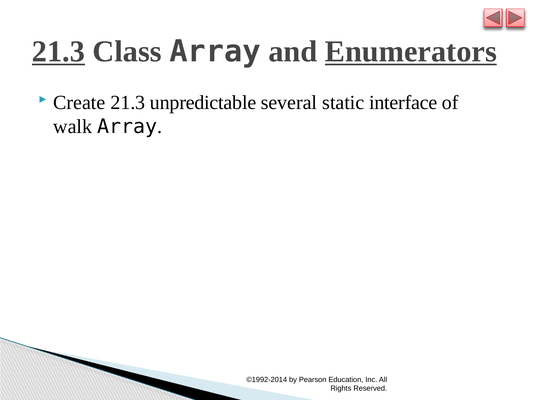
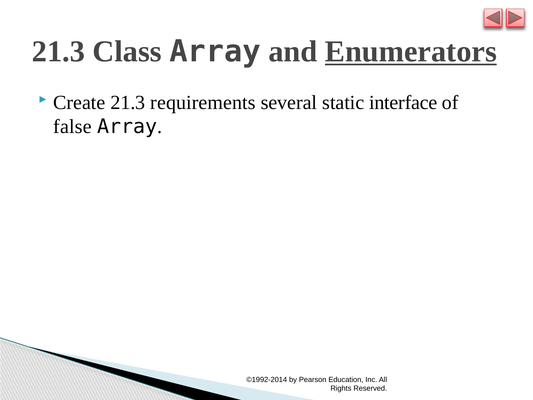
21.3 underline: present -> none (58, 51)
unpredictable: unpredictable -> requirements (203, 102)
walk: walk -> false (73, 126)
